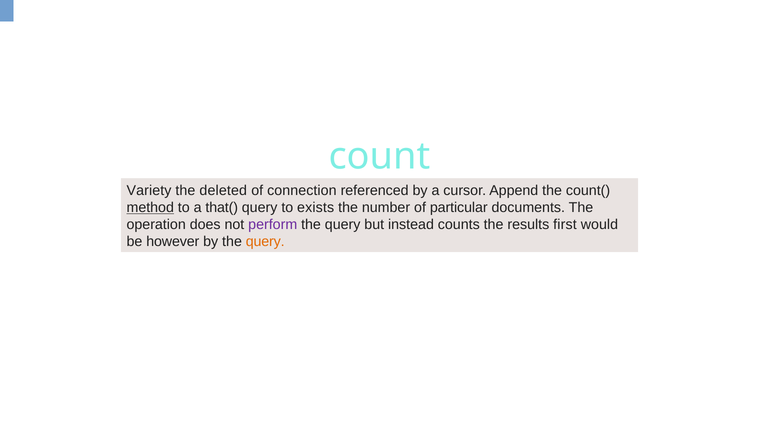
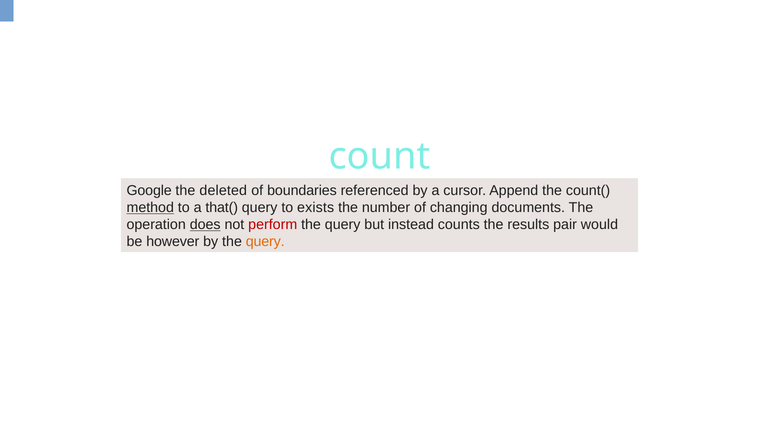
Variety: Variety -> Google (149, 190)
connection: connection -> boundaries (302, 190)
particular: particular -> changing (459, 208)
does underline: none -> present (205, 225)
perform colour: purple -> red (273, 225)
first: first -> pair (565, 225)
